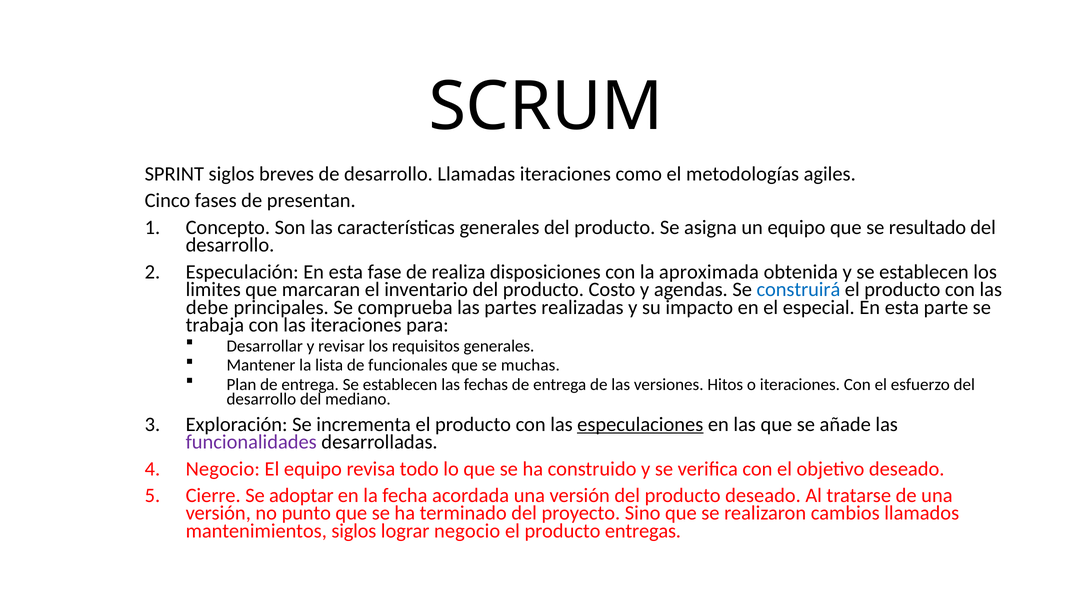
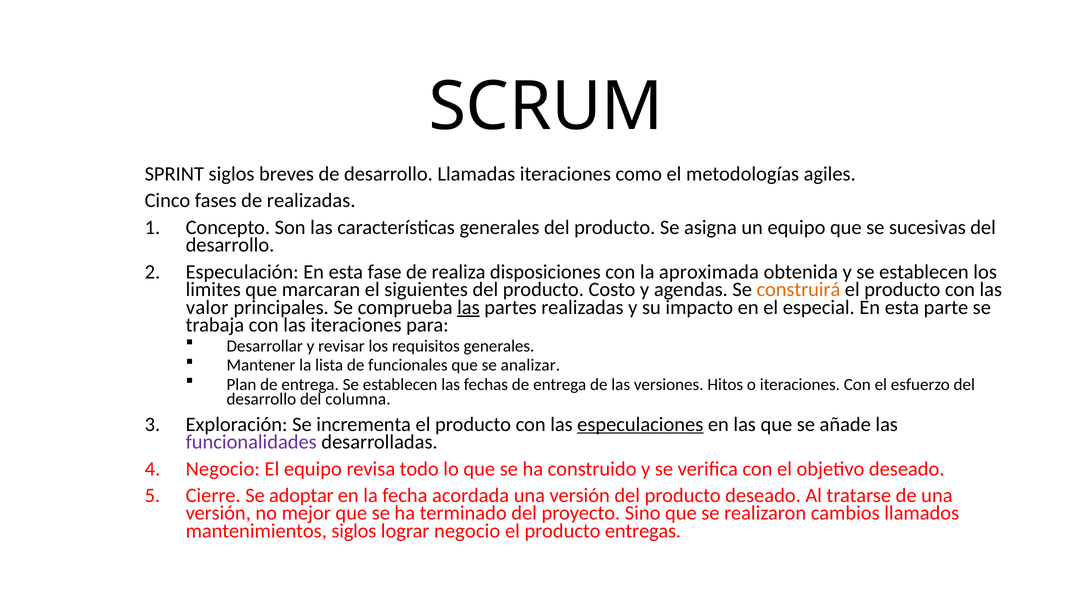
de presentan: presentan -> realizadas (311, 201)
resultado: resultado -> sucesivas (927, 228)
inventario: inventario -> siguientes (426, 290)
construirá colour: blue -> orange (798, 290)
debe: debe -> valor (207, 307)
las underline: none -> present (468, 307)
muchas: muchas -> analizar (530, 365)
mediano: mediano -> columna (358, 399)
punto: punto -> mejor (306, 513)
